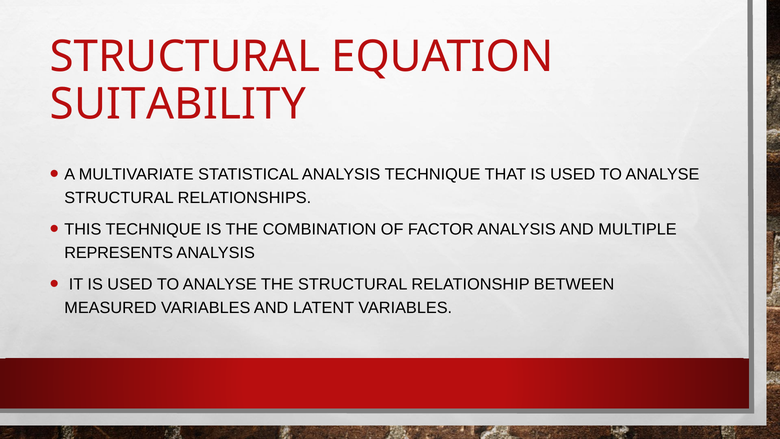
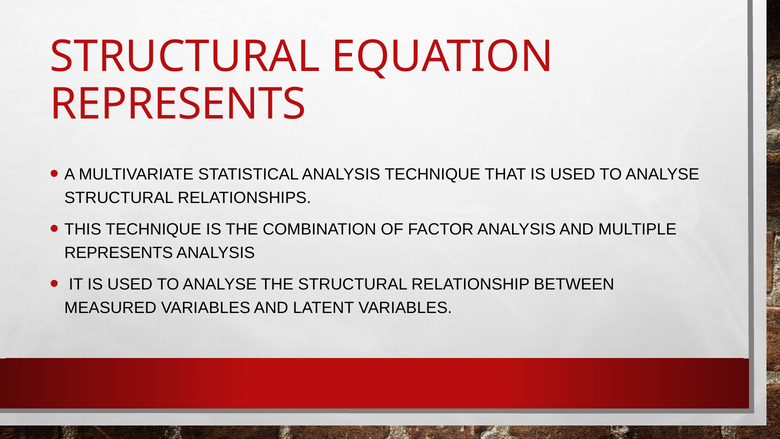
SUITABILITY: SUITABILITY -> REPRESENTS (178, 104)
